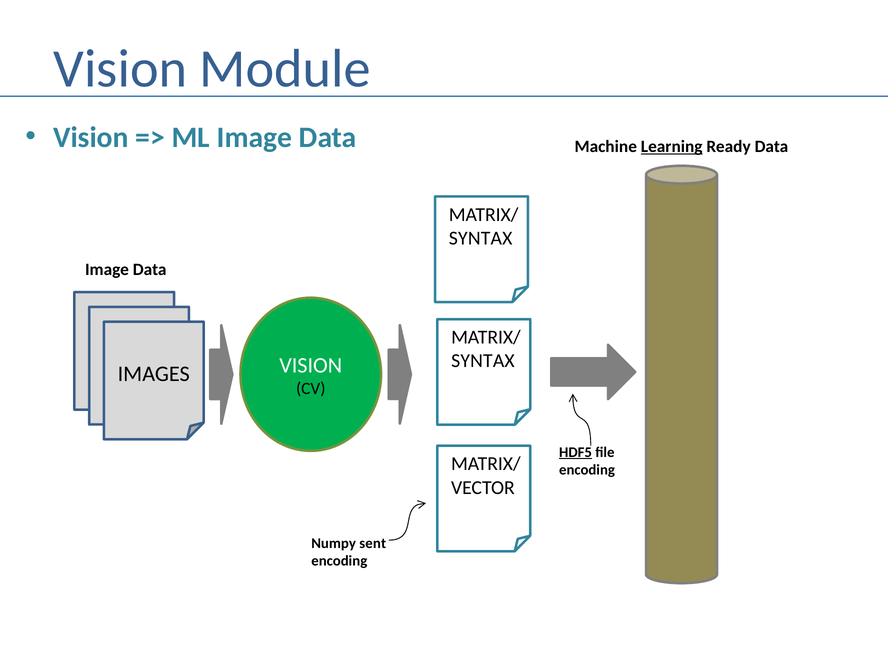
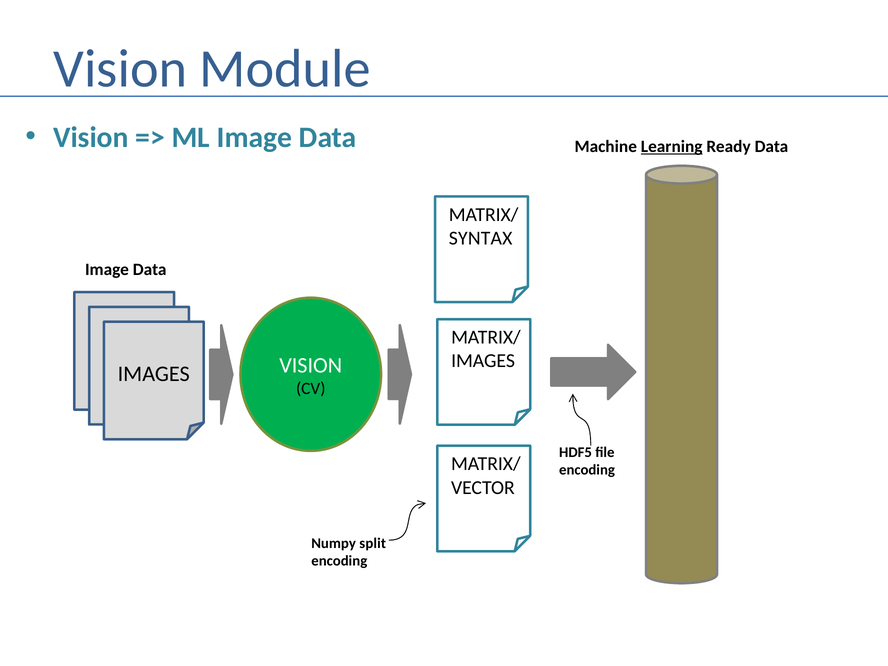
SYNTAX: SYNTAX -> IMAGES (483, 361)
HDF5 underline: present -> none (576, 452)
sent: sent -> split (373, 543)
